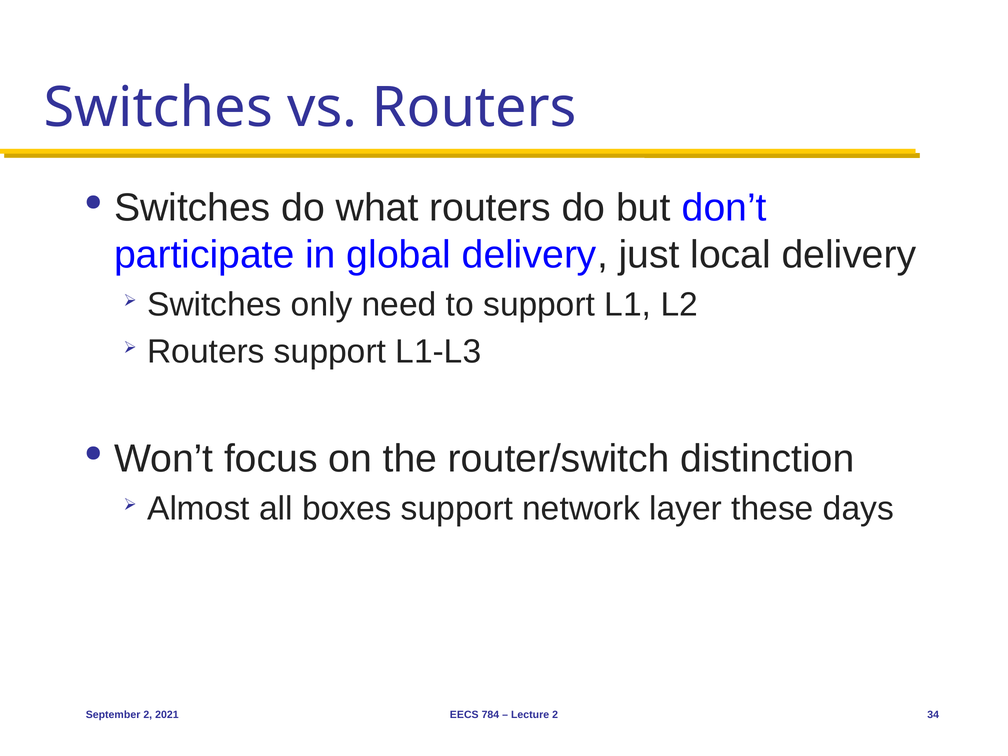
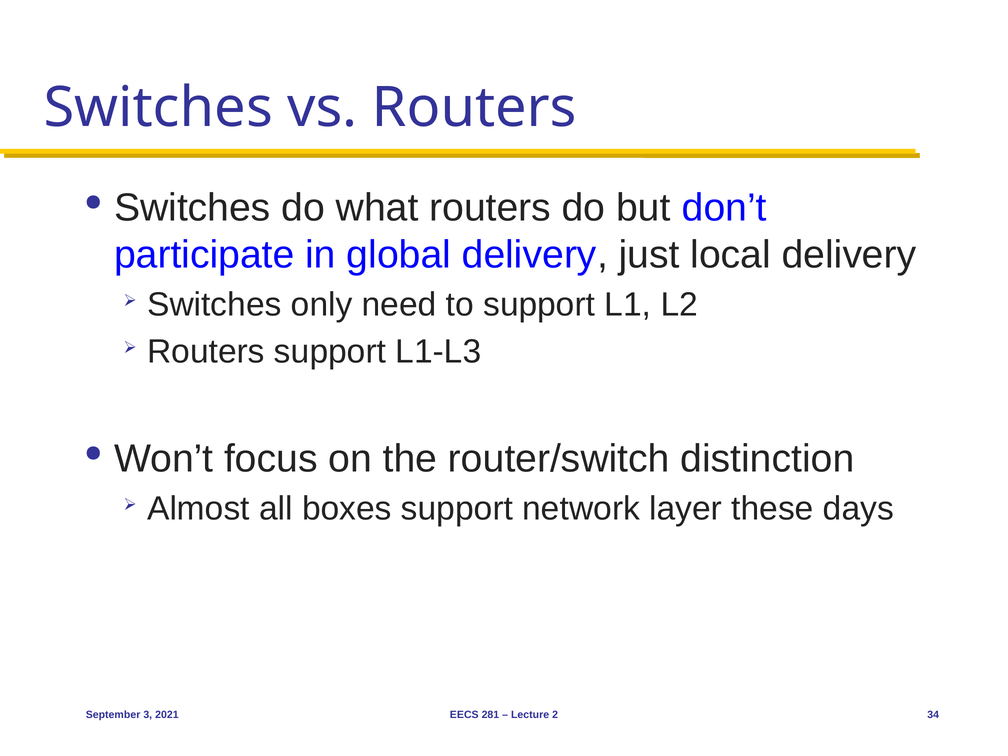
September 2: 2 -> 3 (148, 715)
784: 784 -> 281 (490, 715)
